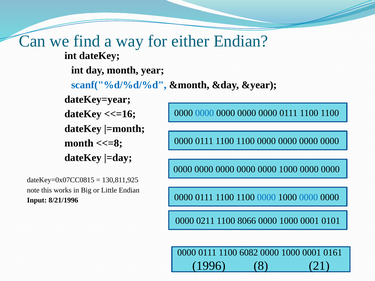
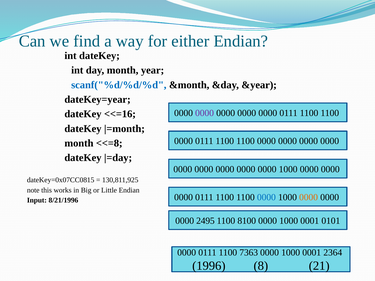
0000 colour: blue -> purple (205, 113)
0000 colour: blue -> orange (309, 198)
0211: 0211 -> 2495 (205, 221)
8066: 8066 -> 8100 (247, 221)
6082: 6082 -> 7363 (249, 253)
0161: 0161 -> 2364 (333, 253)
